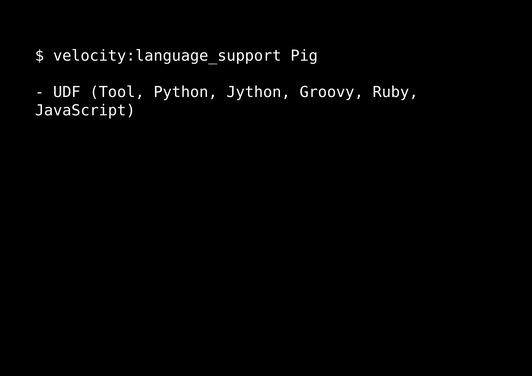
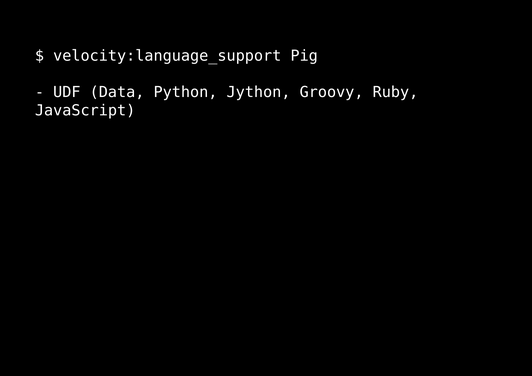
Tool: Tool -> Data (117, 92)
